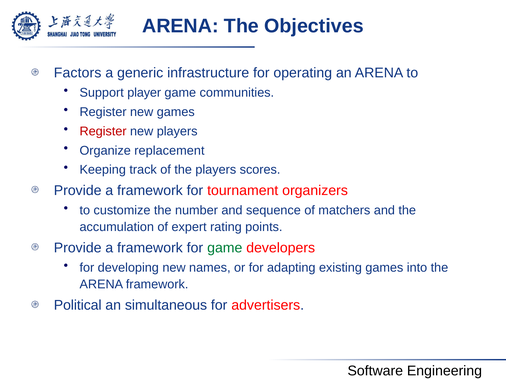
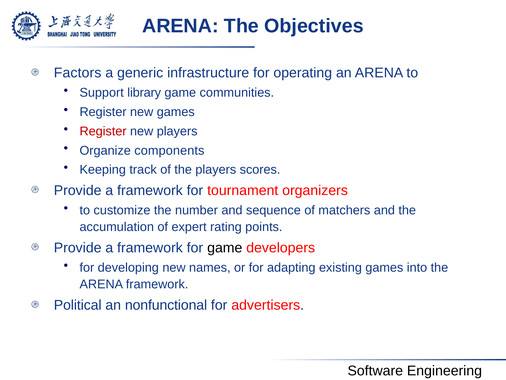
player: player -> library (144, 93)
replacement: replacement -> components (169, 150)
game colour: green -> black (225, 247)
simultaneous: simultaneous -> nonfunctional (166, 305)
